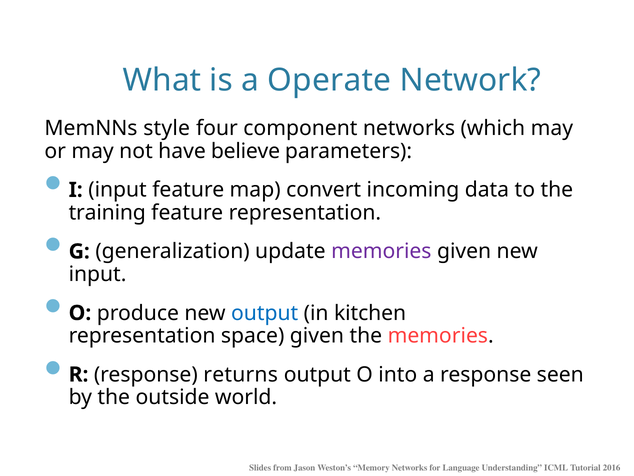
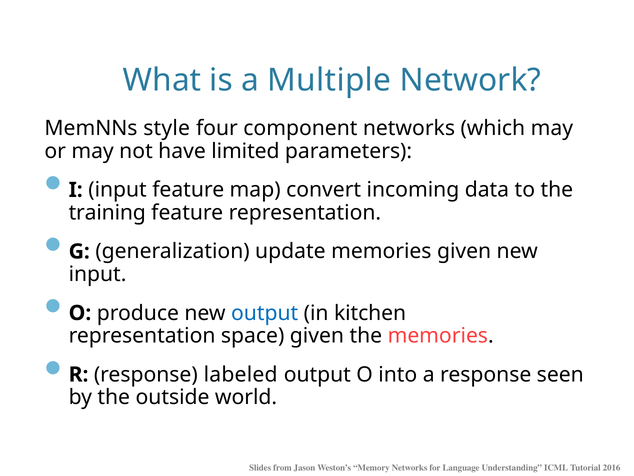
Operate: Operate -> Multiple (329, 80)
believe: believe -> limited (245, 151)
memories colour: purple -> black (381, 251)
returns: returns -> labeled (241, 374)
